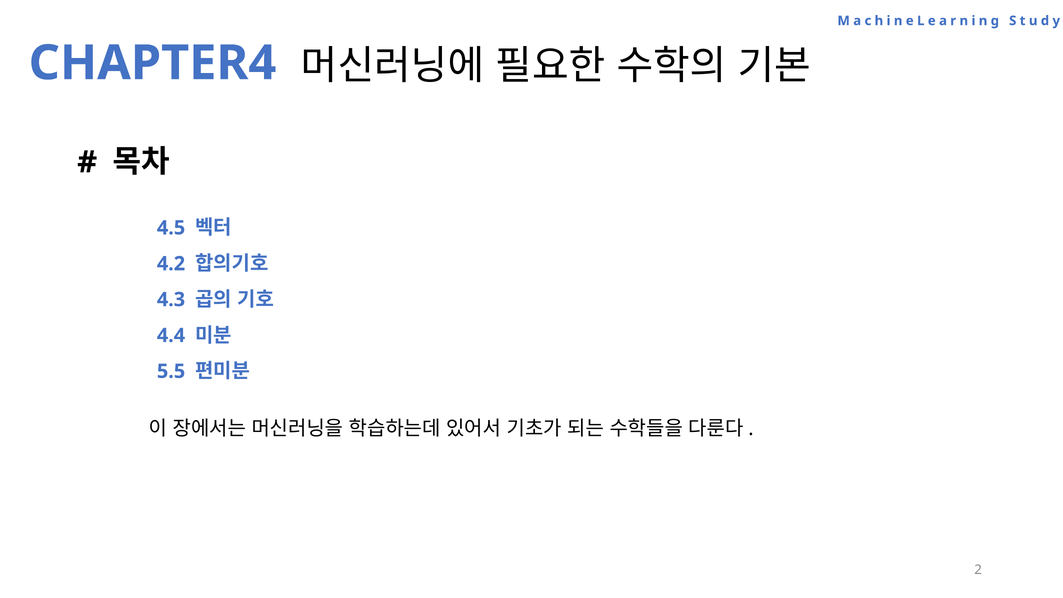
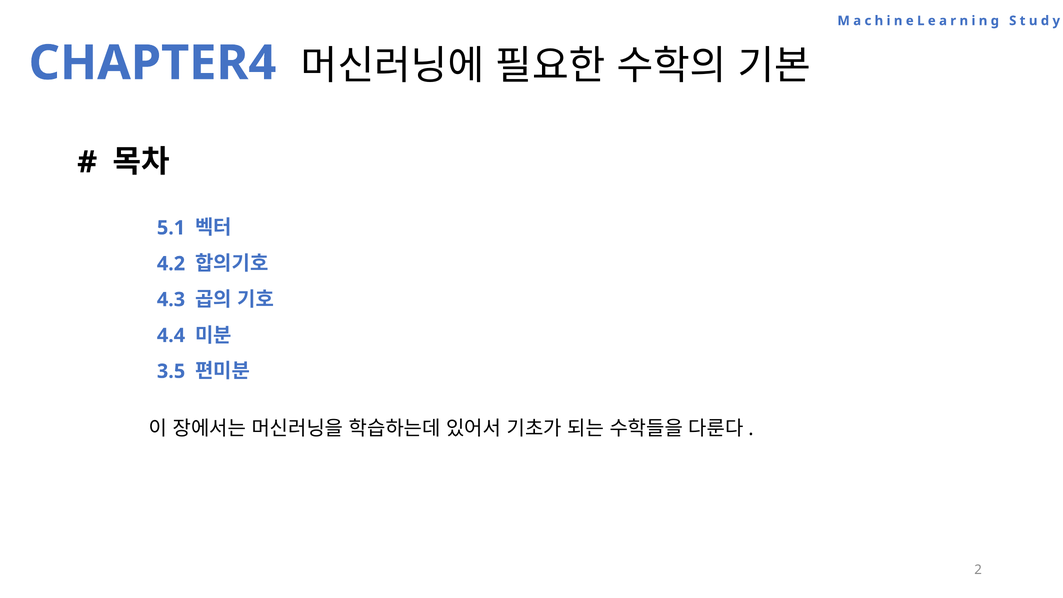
4.5: 4.5 -> 5.1 (171, 228)
5.5: 5.5 -> 3.5 (171, 371)
